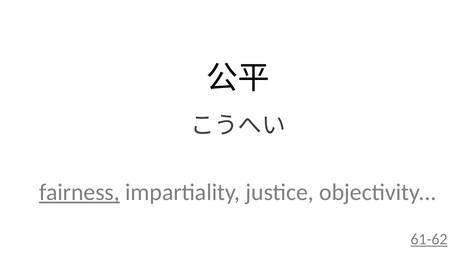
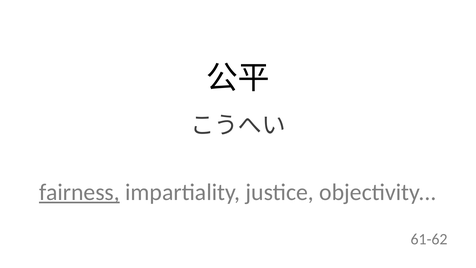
61-62 underline: present -> none (429, 239)
